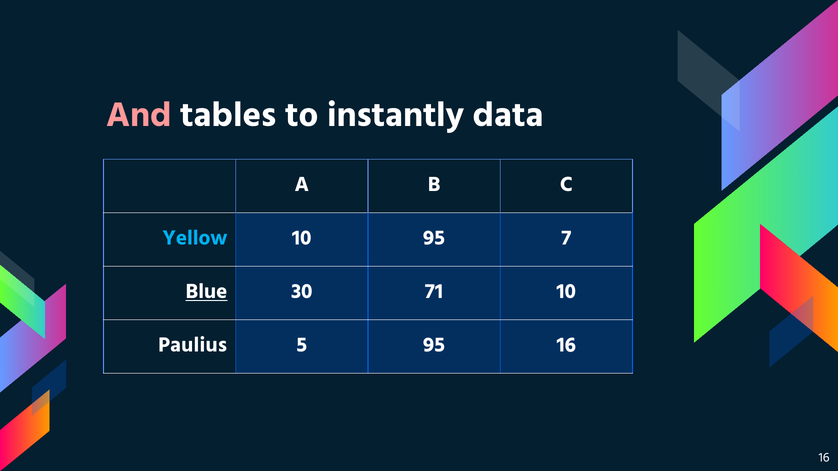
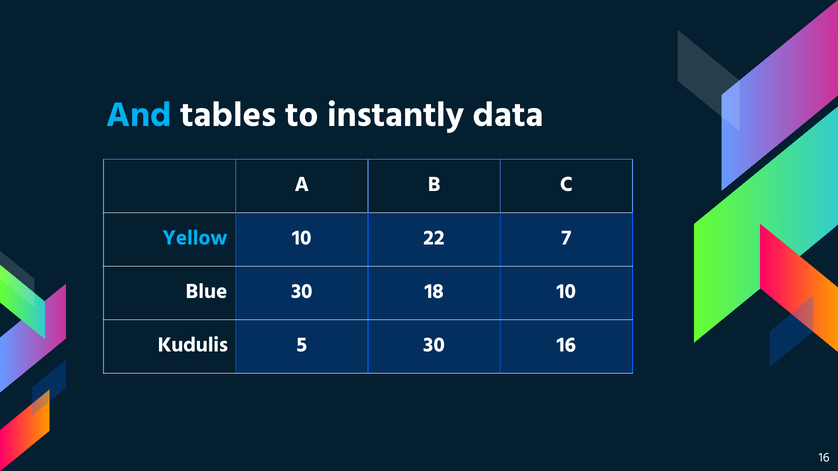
And colour: pink -> light blue (139, 115)
10 95: 95 -> 22 (434, 238)
Blue underline: present -> none (206, 292)
71: 71 -> 18 (434, 292)
Paulius: Paulius -> Kudulis (193, 345)
5 95: 95 -> 30 (434, 345)
